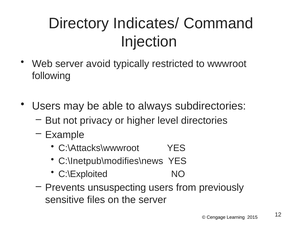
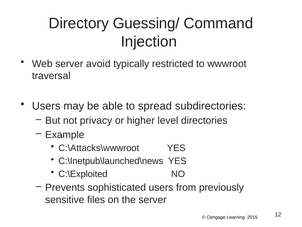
Indicates/: Indicates/ -> Guessing/ (146, 23)
following: following -> traversal (51, 76)
always: always -> spread (155, 106)
C:\Inetpub\modifies\news: C:\Inetpub\modifies\news -> C:\Inetpub\launched\news (111, 161)
unsuspecting: unsuspecting -> sophisticated (117, 187)
